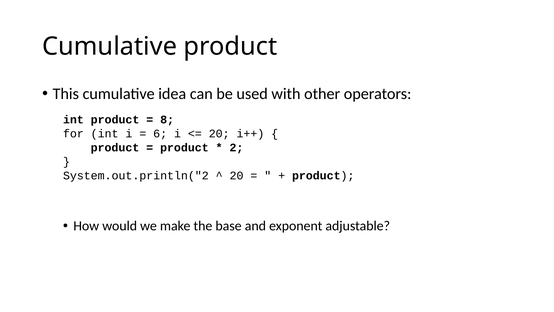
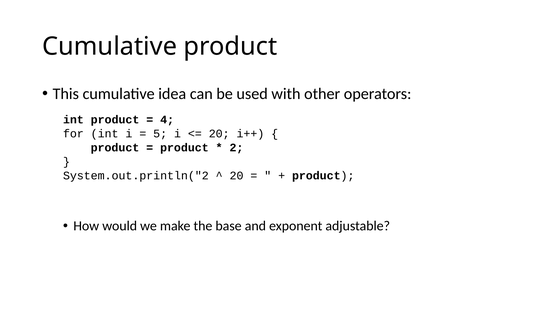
8: 8 -> 4 (167, 120)
6: 6 -> 5 (160, 133)
